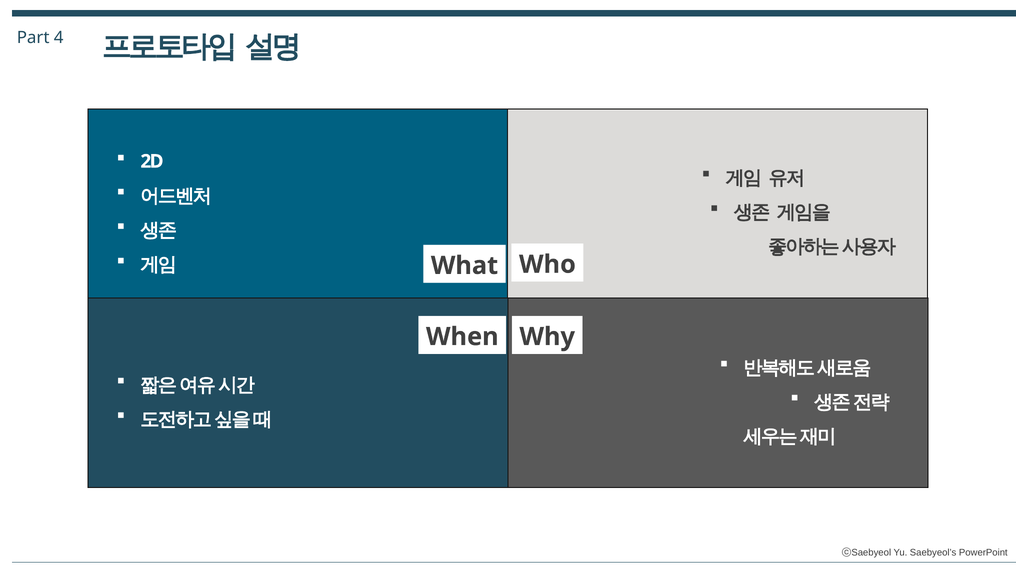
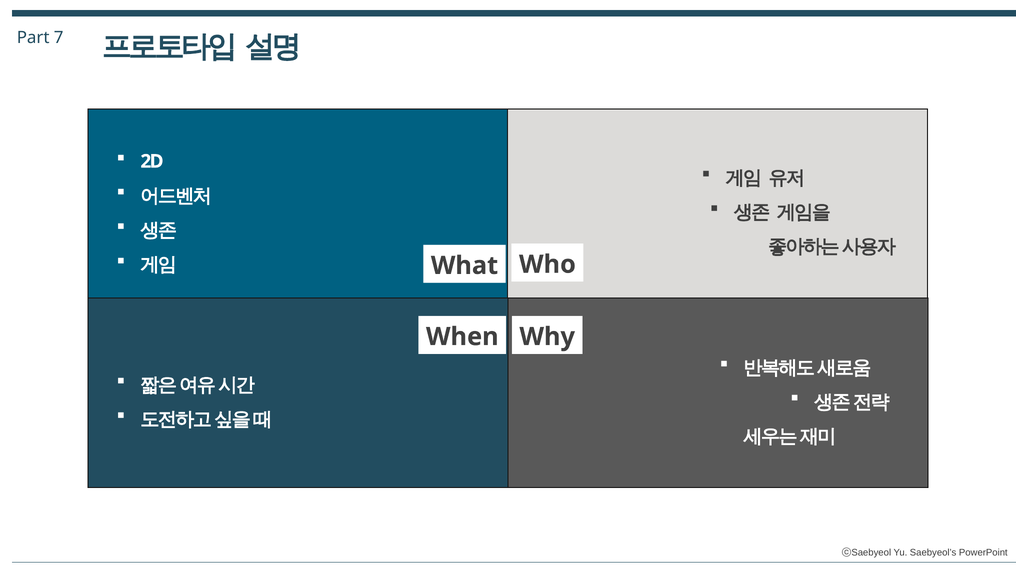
4: 4 -> 7 (59, 38)
